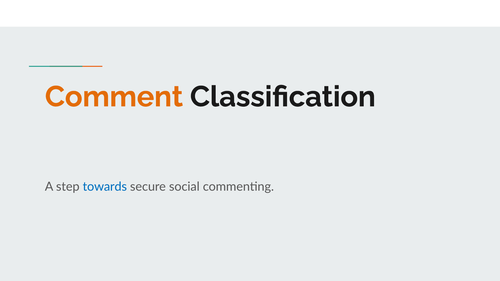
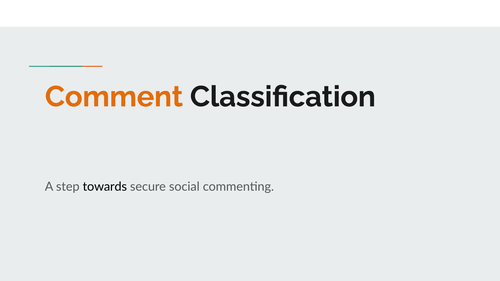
towards colour: blue -> black (105, 187)
